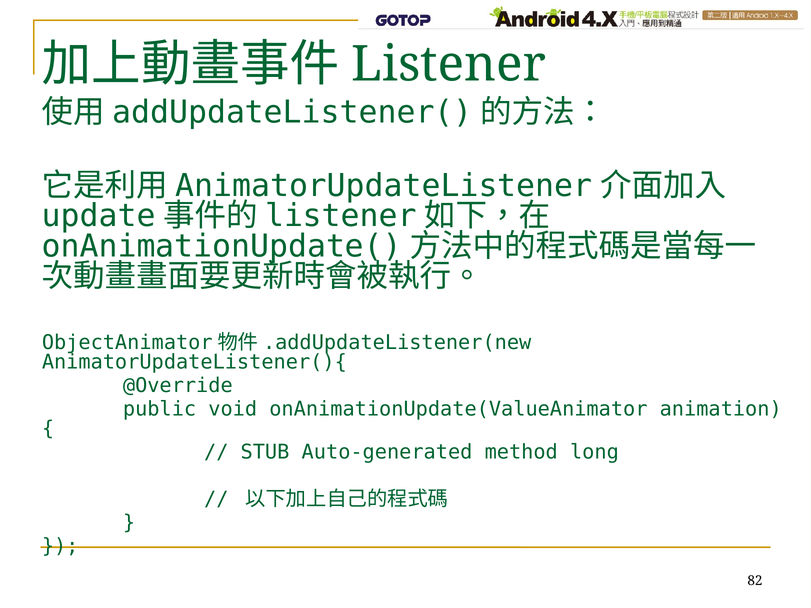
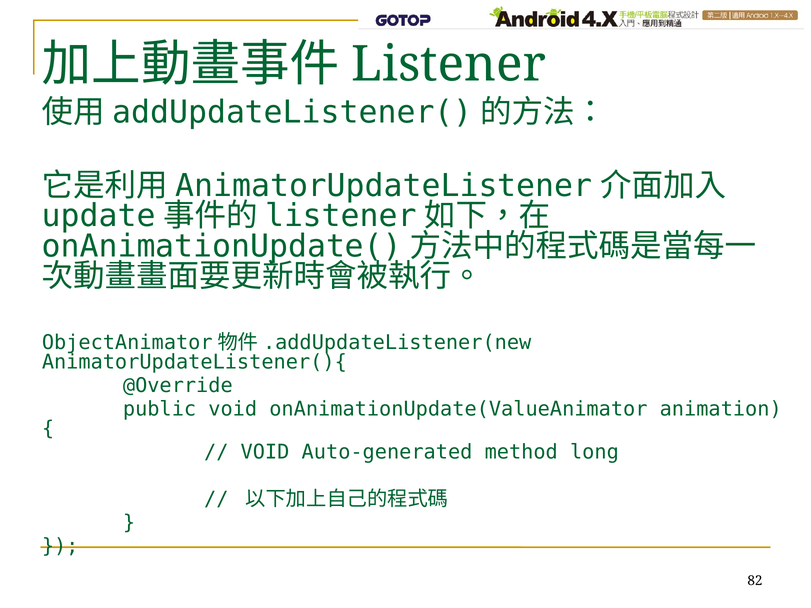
STUB: STUB -> VOID (265, 452)
